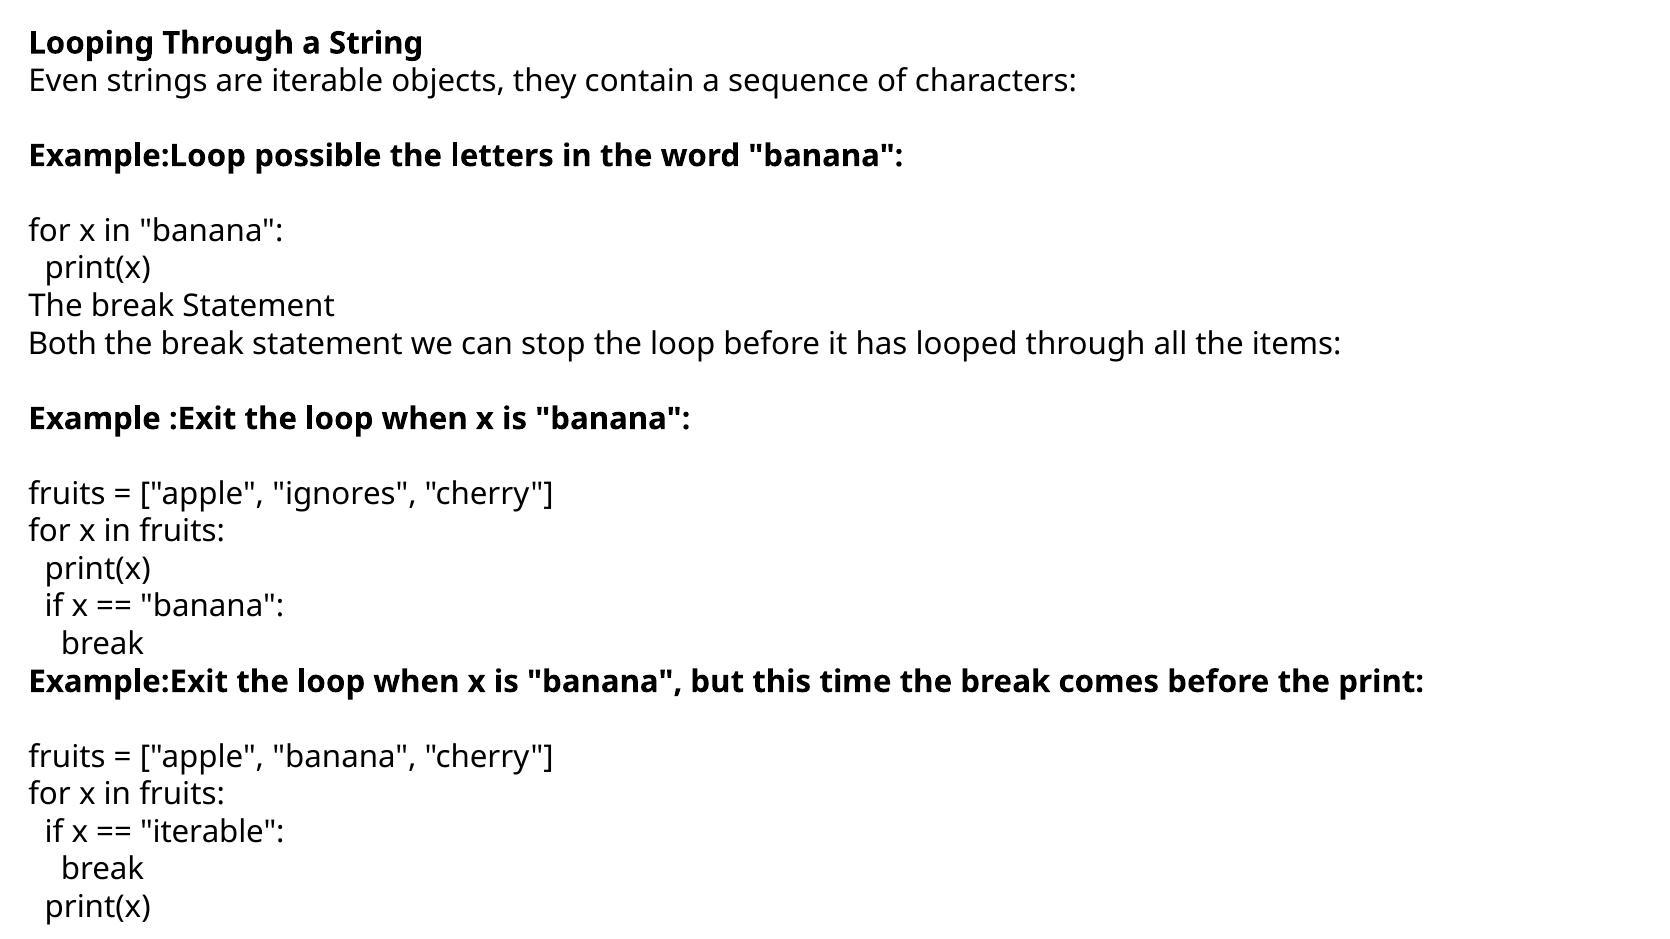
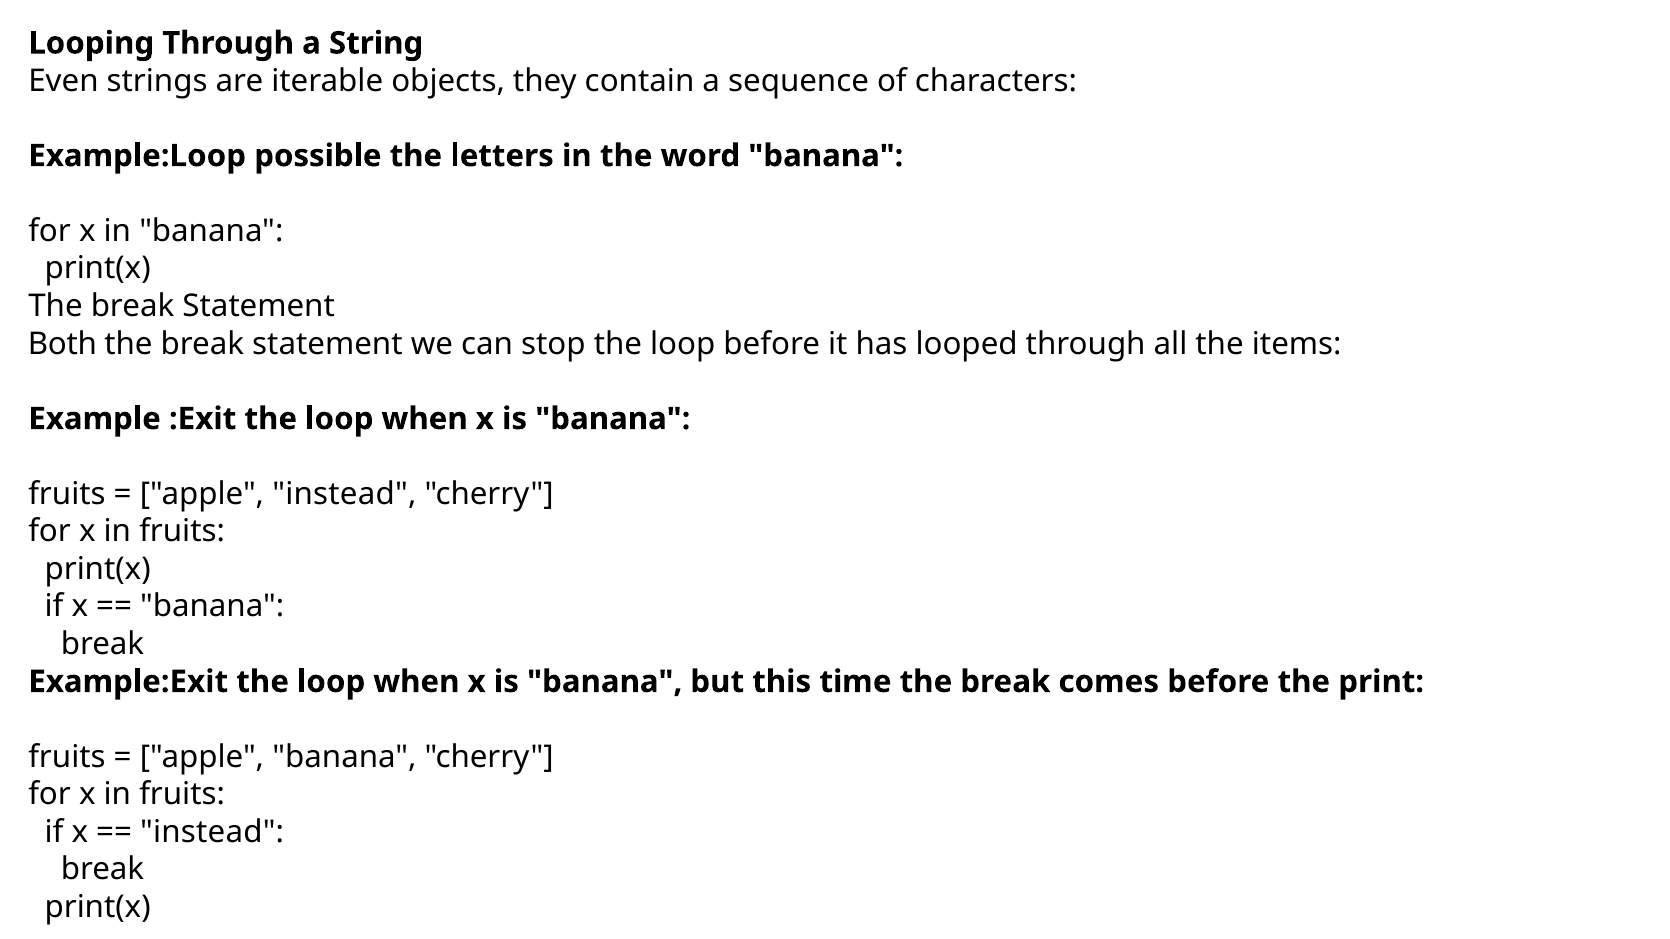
apple ignores: ignores -> instead (344, 494)
iterable: iterable -> instead (212, 832)
